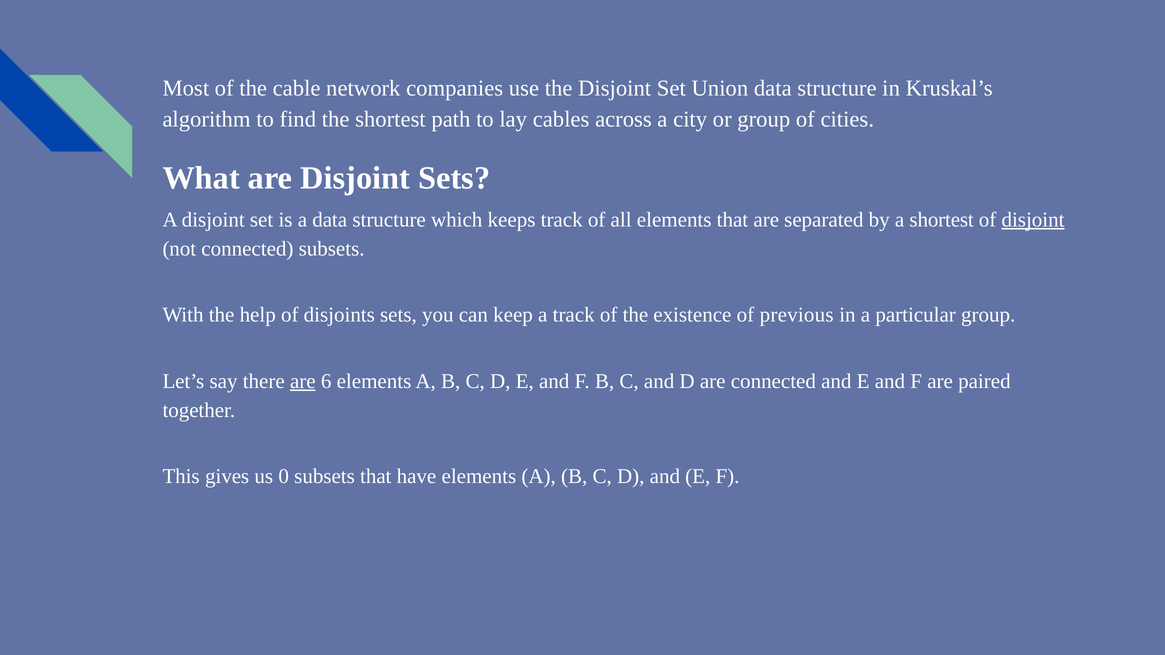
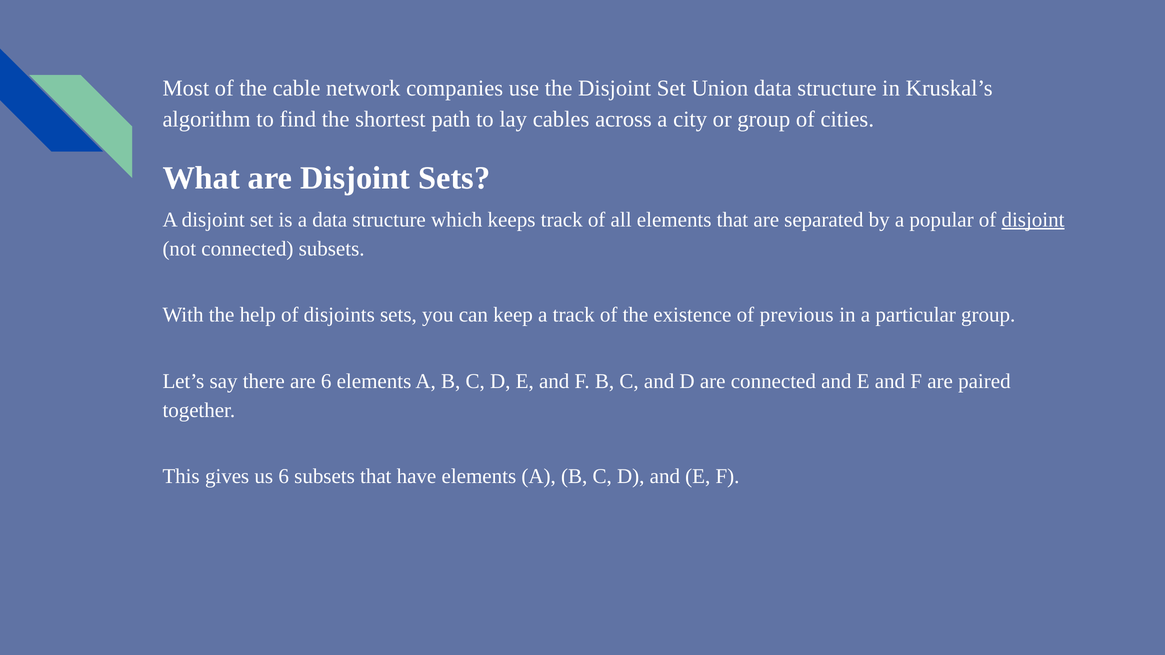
a shortest: shortest -> popular (942, 220)
are underline: present -> none (303, 381)
us 0: 0 -> 6 (284, 477)
